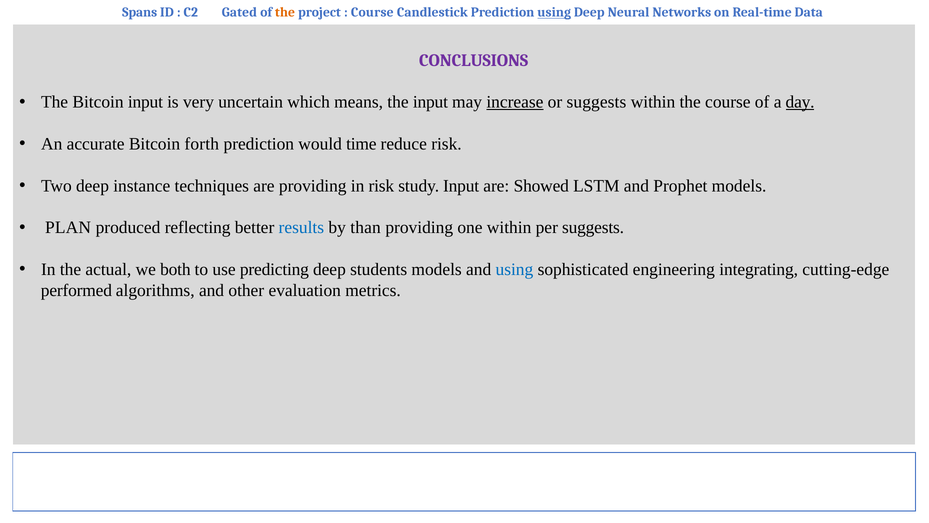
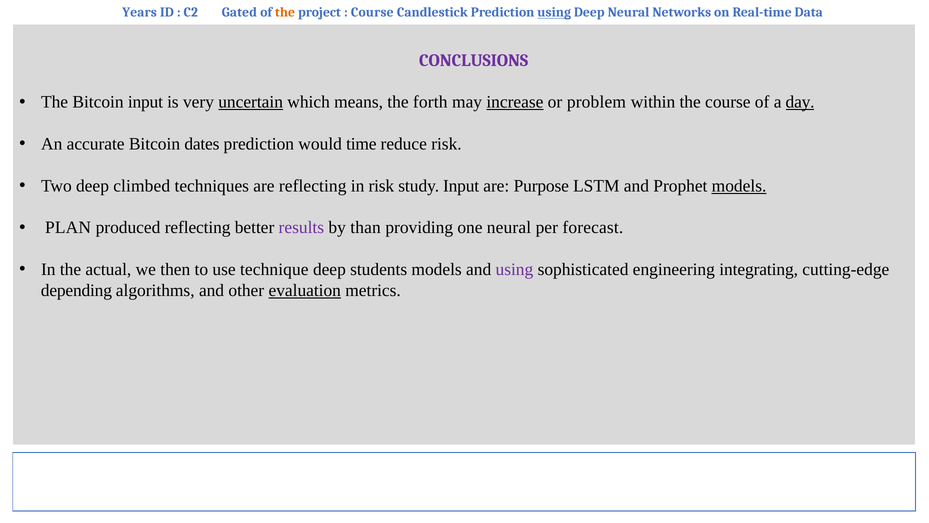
Spans: Spans -> Years (140, 12)
uncertain underline: none -> present (251, 102)
the input: input -> forth (430, 102)
or suggests: suggests -> problem (596, 102)
forth: forth -> dates (202, 144)
instance: instance -> climbed (142, 186)
are providing: providing -> reflecting (313, 186)
Showed: Showed -> Purpose (541, 186)
models underline: none -> present (739, 186)
results colour: blue -> purple (301, 228)
one within: within -> neural (509, 228)
per suggests: suggests -> forecast (593, 228)
both: both -> then (175, 269)
predicting: predicting -> technique (274, 269)
using colour: blue -> purple (514, 269)
performed: performed -> depending (76, 290)
evaluation underline: none -> present (305, 290)
